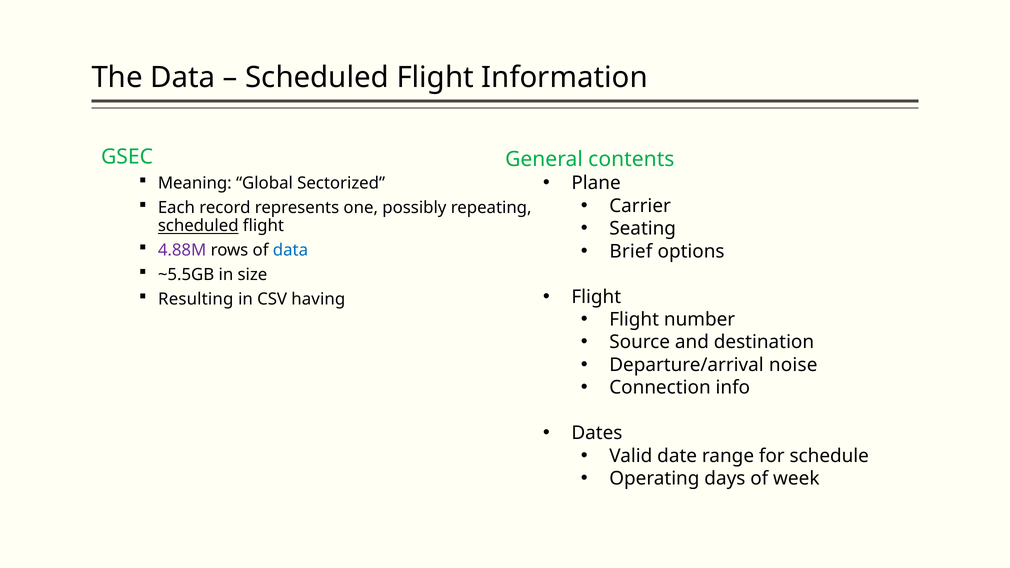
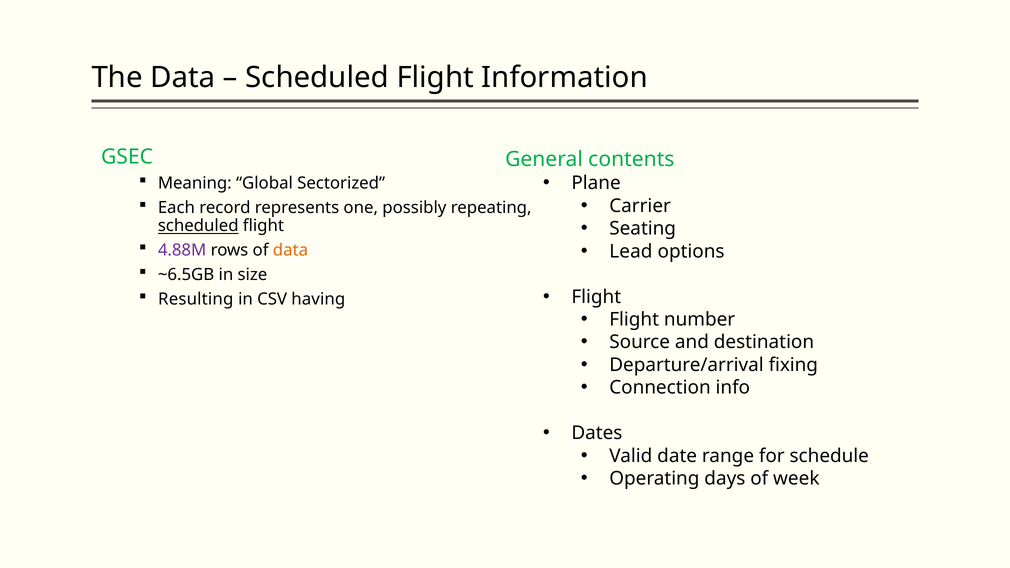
Brief: Brief -> Lead (631, 251)
data colour: blue -> orange (290, 250)
~5.5GB: ~5.5GB -> ~6.5GB (186, 275)
noise: noise -> fixing (793, 365)
